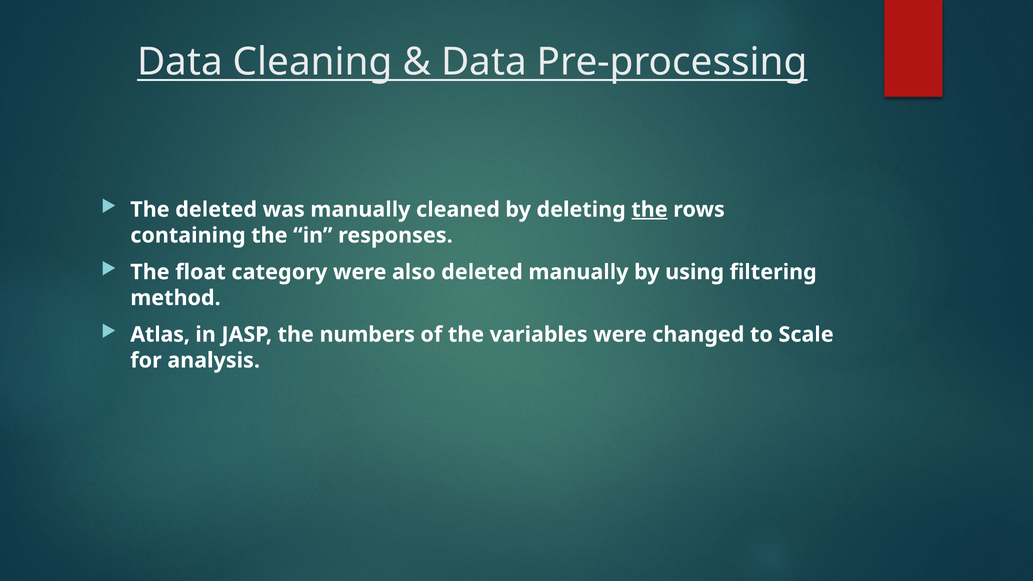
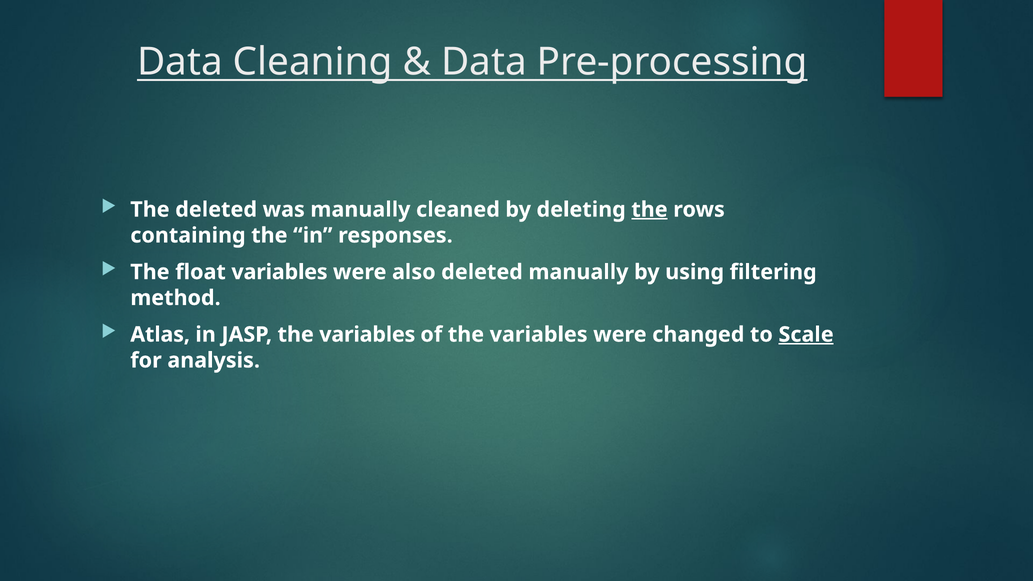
float category: category -> variables (280, 272)
JASP the numbers: numbers -> variables (367, 335)
Scale underline: none -> present (806, 335)
